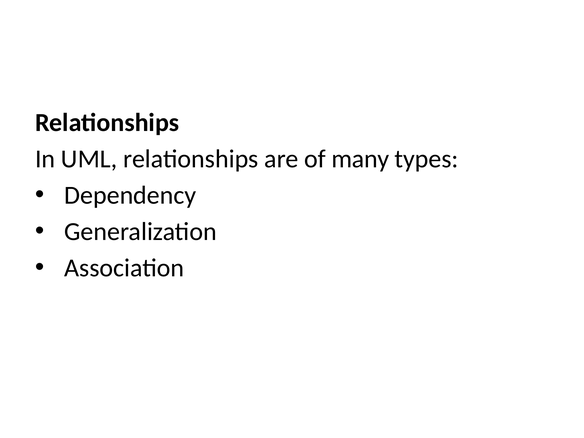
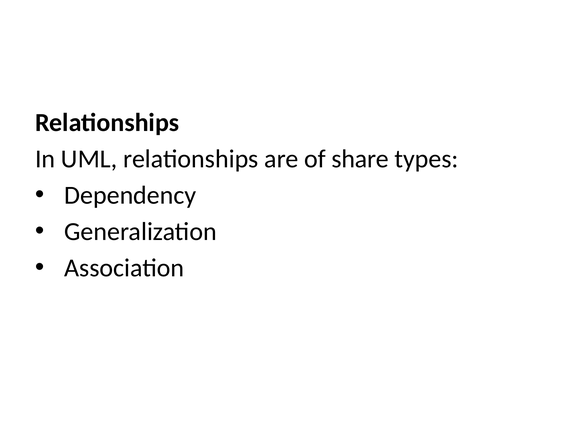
many: many -> share (360, 159)
